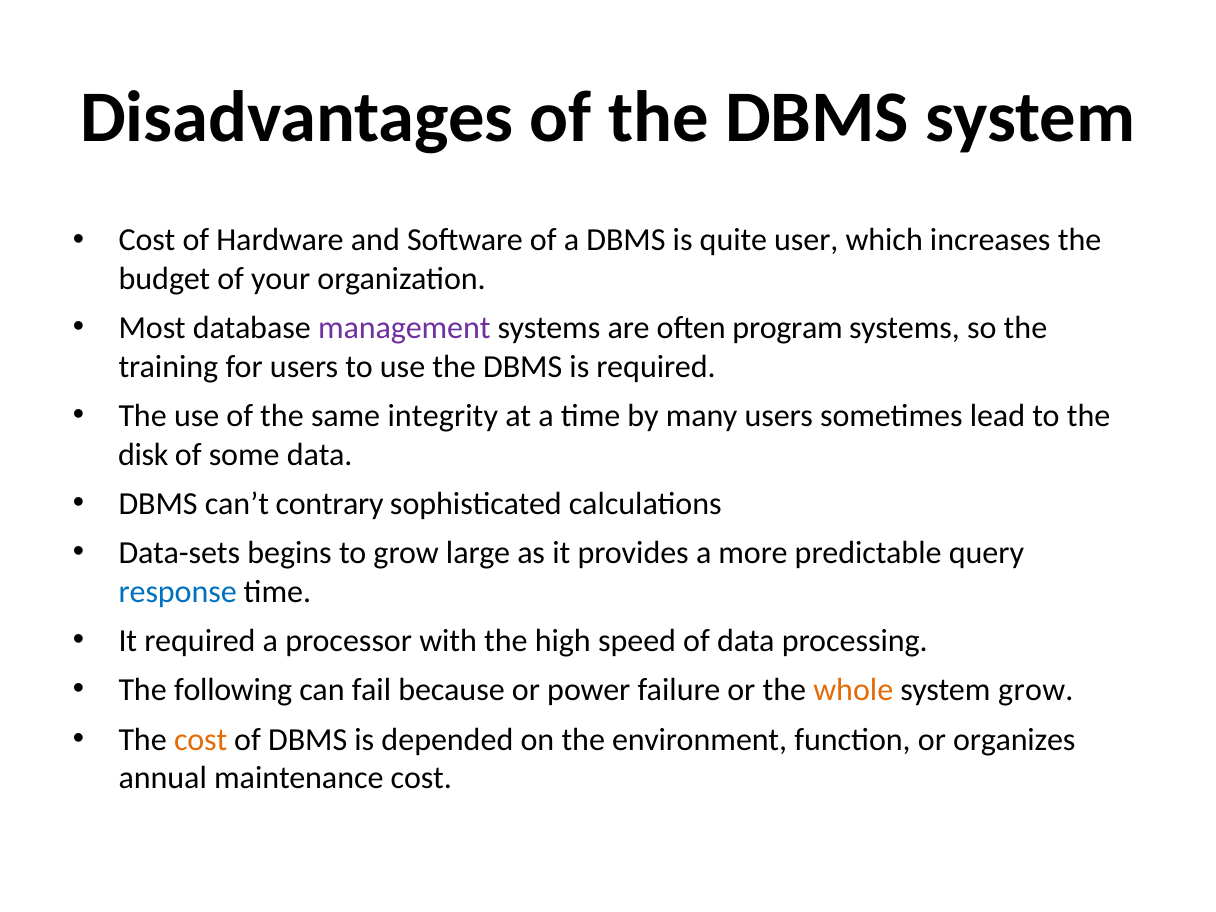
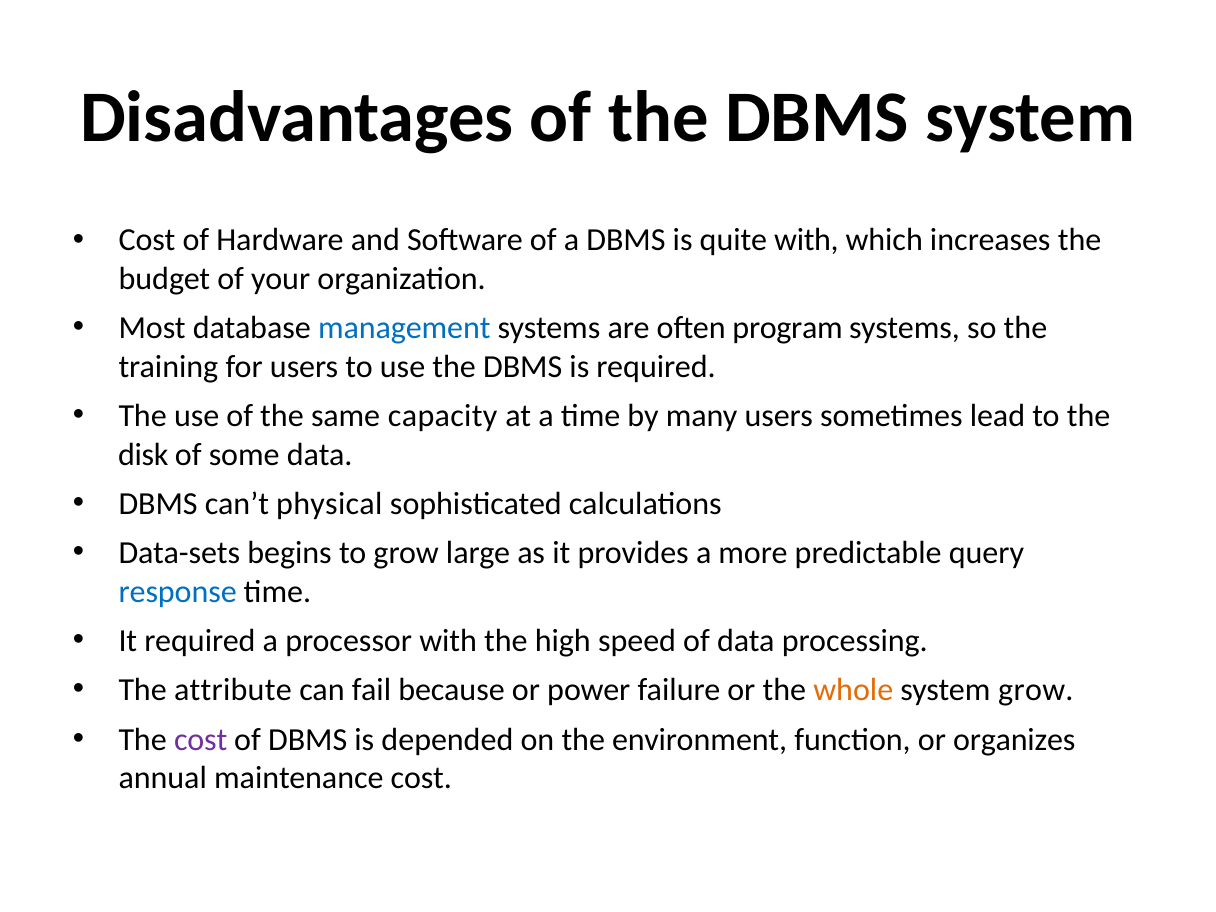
quite user: user -> with (806, 240)
management colour: purple -> blue (404, 328)
integrity: integrity -> capacity (443, 416)
contrary: contrary -> physical (329, 504)
following: following -> attribute (233, 690)
cost colour: orange -> purple (201, 740)
